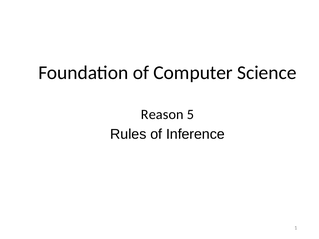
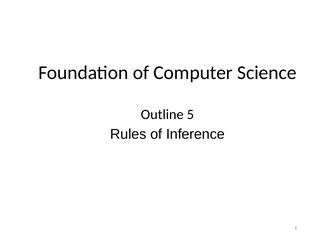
Reason: Reason -> Outline (162, 115)
